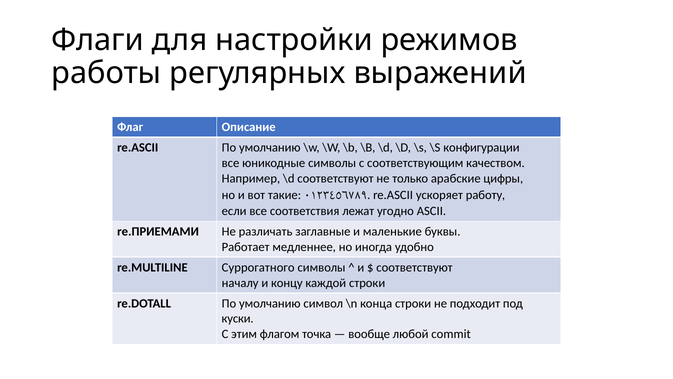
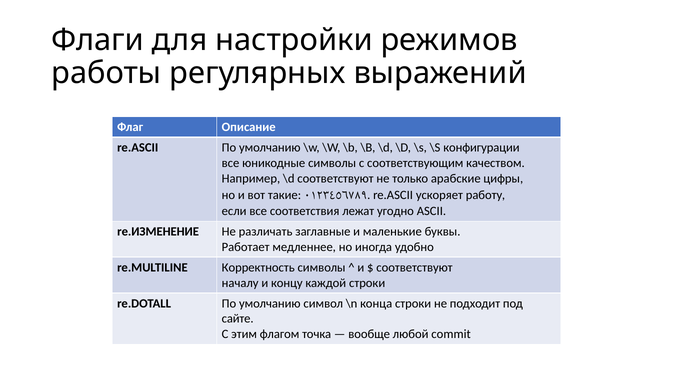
re.ПРИЕМАМИ: re.ПРИЕМАМИ -> re.ИЗМЕНЕНИЕ (158, 231)
Суррогатного: Суррогатного -> Корректность (258, 267)
куски: куски -> сайте (238, 318)
